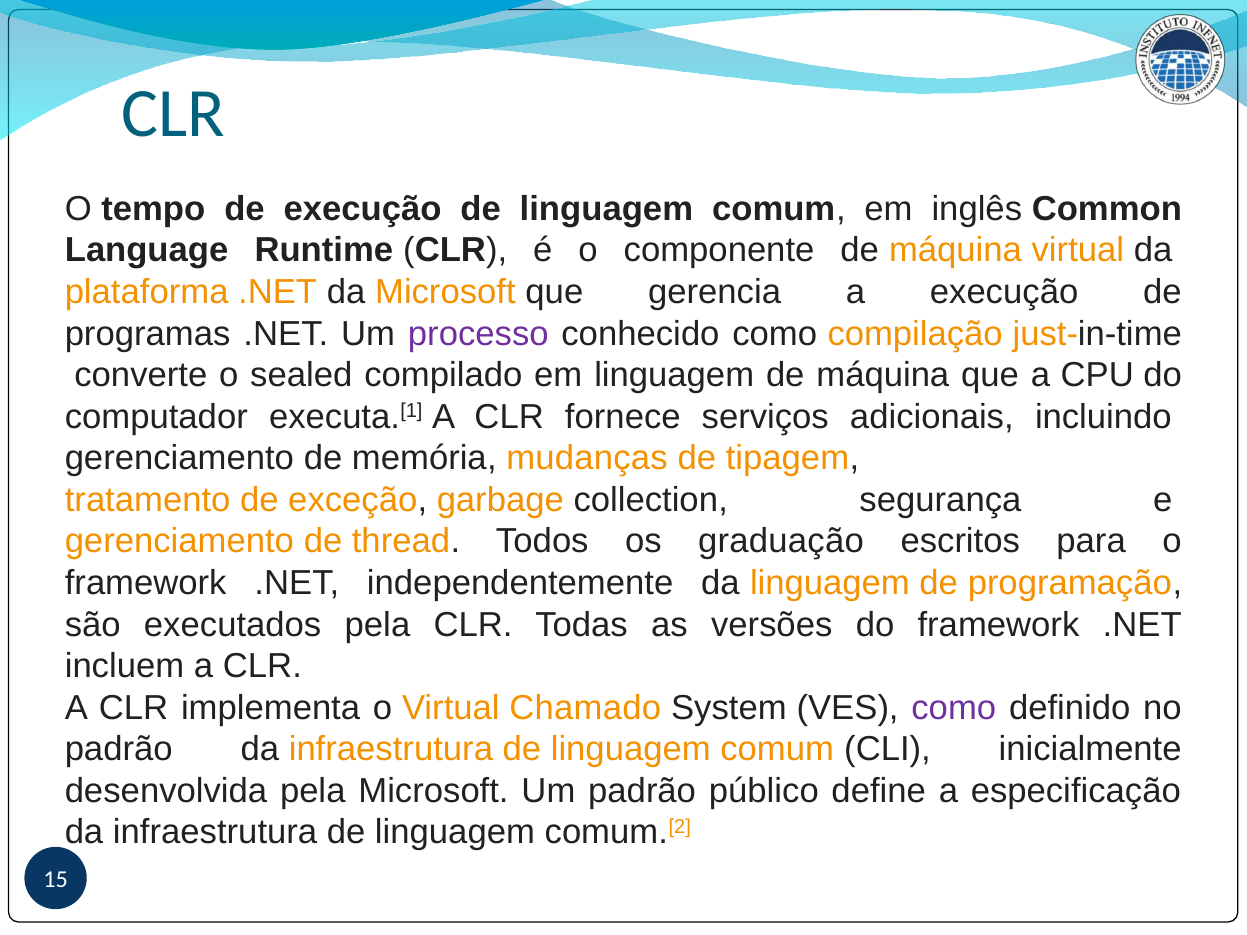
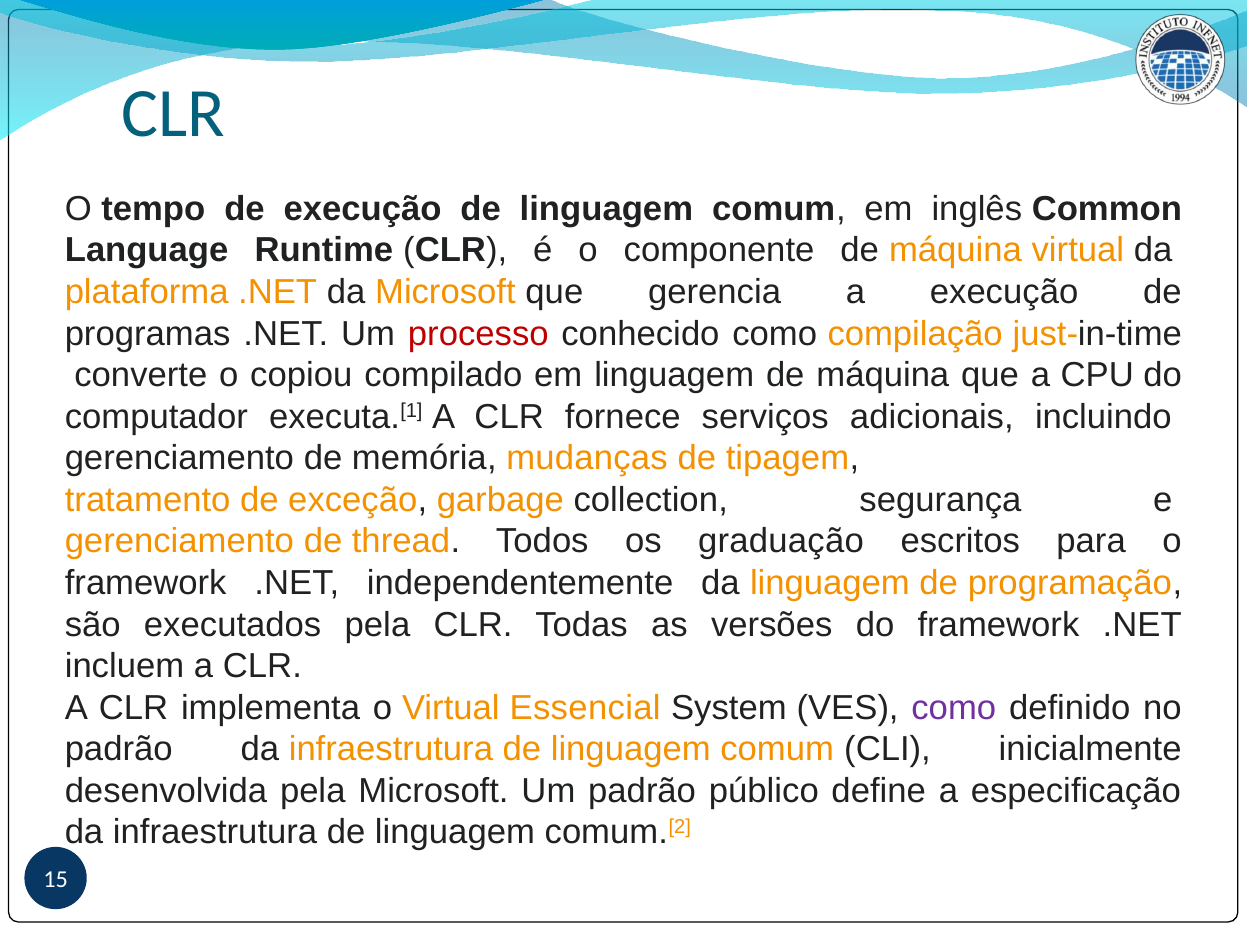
processo colour: purple -> red (478, 334)
sealed: sealed -> copiou (301, 375)
Chamado: Chamado -> Essencial (585, 708)
